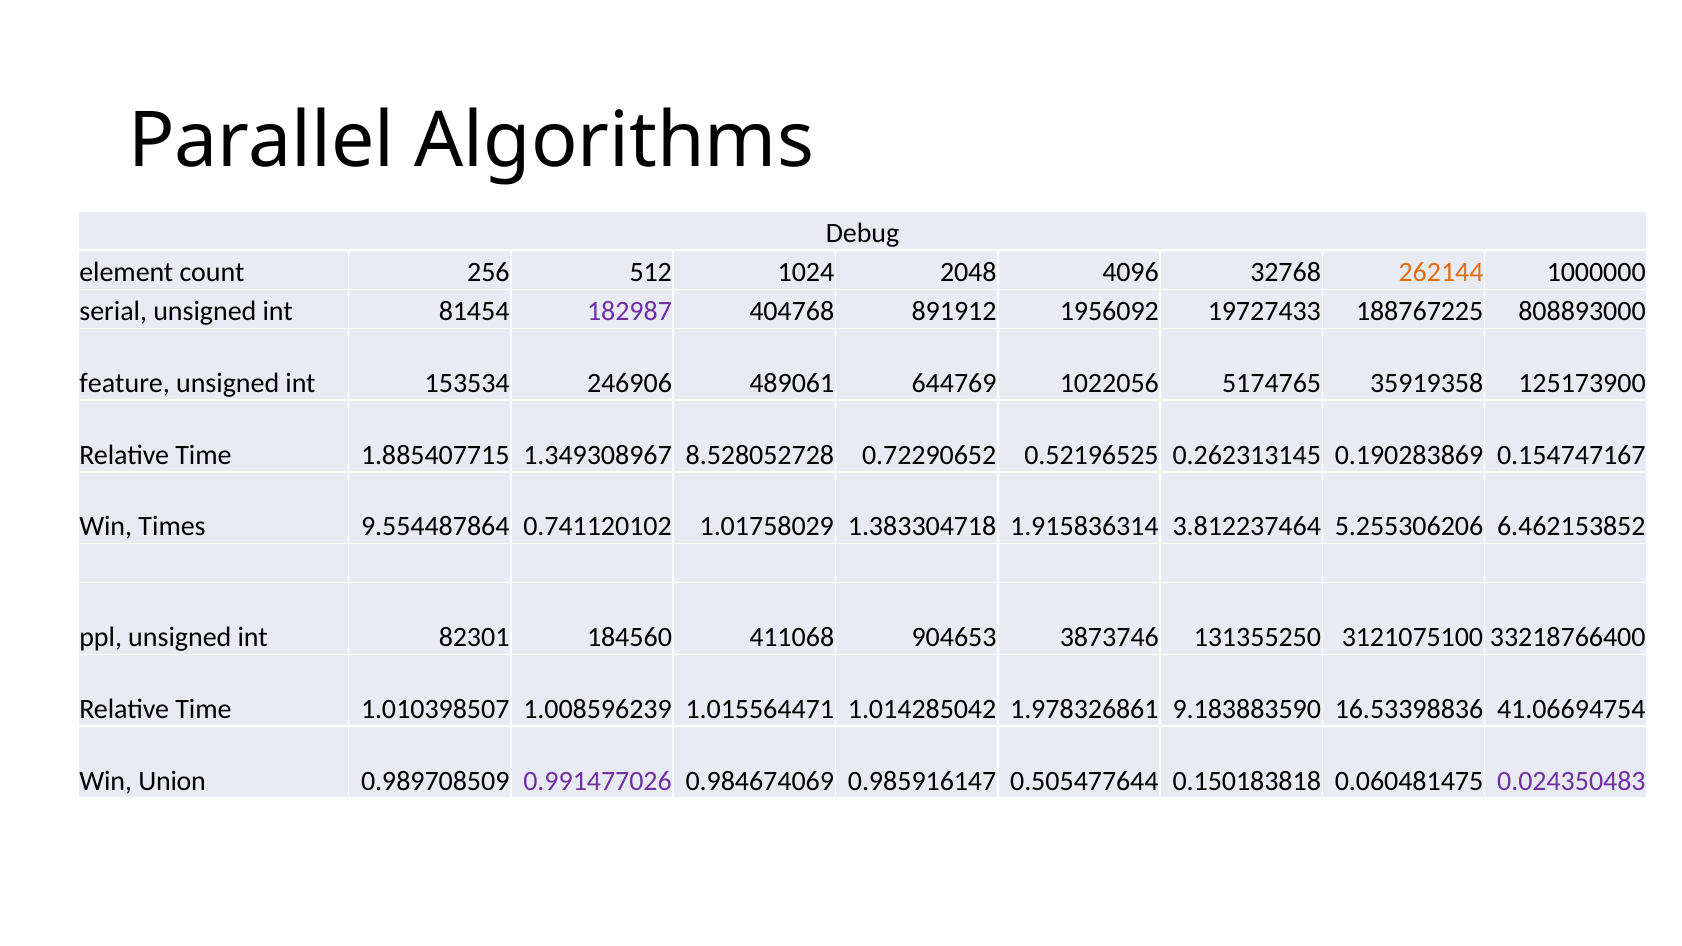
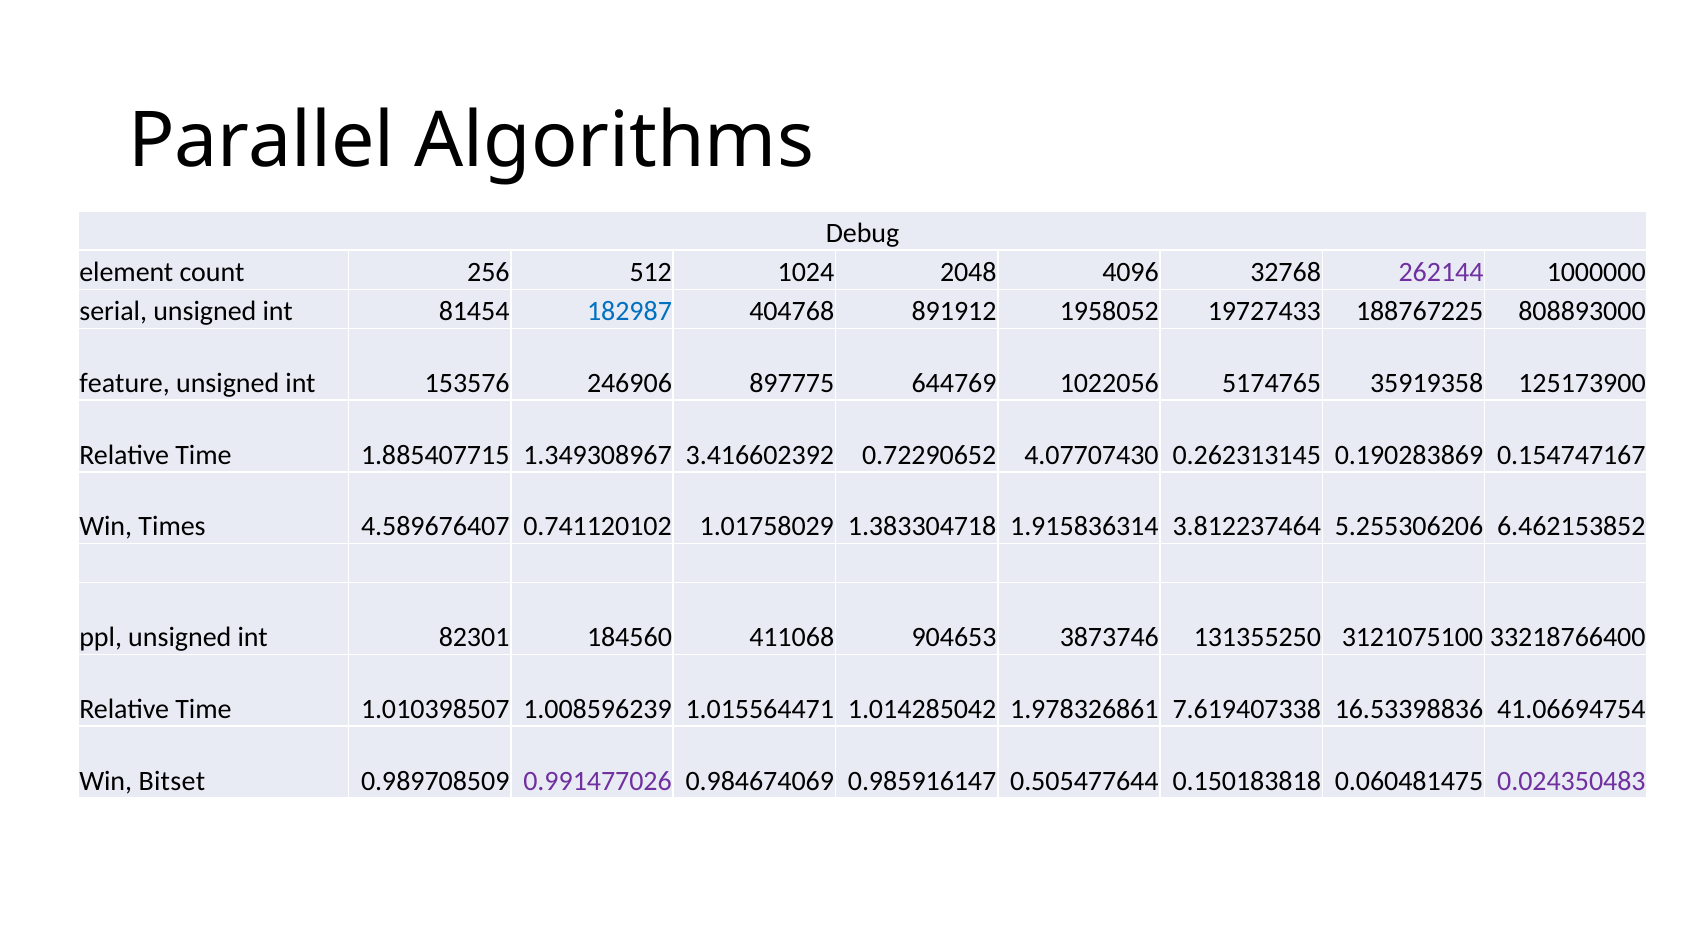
262144 colour: orange -> purple (1441, 273)
182987 colour: purple -> blue (629, 312)
1956092: 1956092 -> 1958052 (1109, 312)
153534: 153534 -> 153576 (467, 383)
489061: 489061 -> 897775 (792, 383)
8.528052728: 8.528052728 -> 3.416602392 (760, 455)
0.52196525: 0.52196525 -> 4.07707430 (1091, 455)
9.554487864: 9.554487864 -> 4.589676407 (435, 527)
9.183883590: 9.183883590 -> 7.619407338 (1247, 709)
Union: Union -> Bitset (172, 781)
